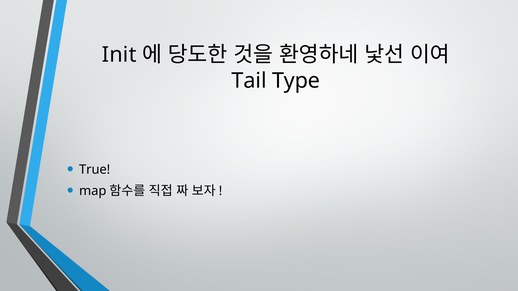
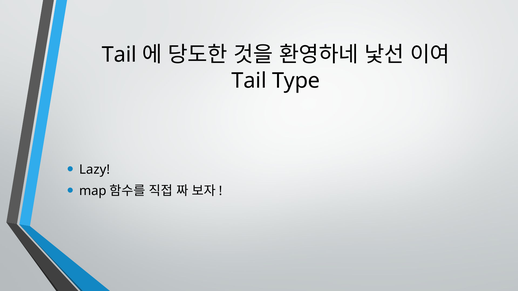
Init: Init -> Tail (119, 55)
True: True -> Lazy (95, 170)
